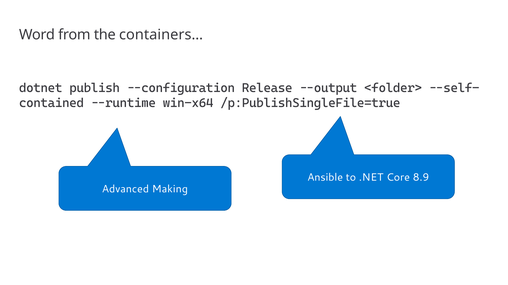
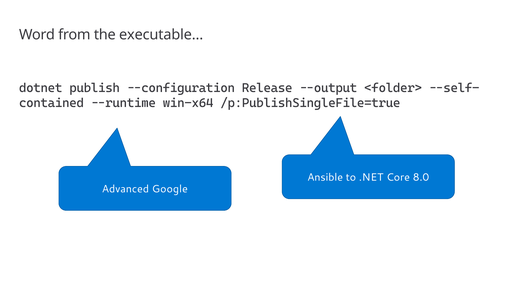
containers…: containers… -> executable… (161, 35)
8.9: 8.9 -> 8.0 (421, 178)
Making: Making -> Google (170, 190)
